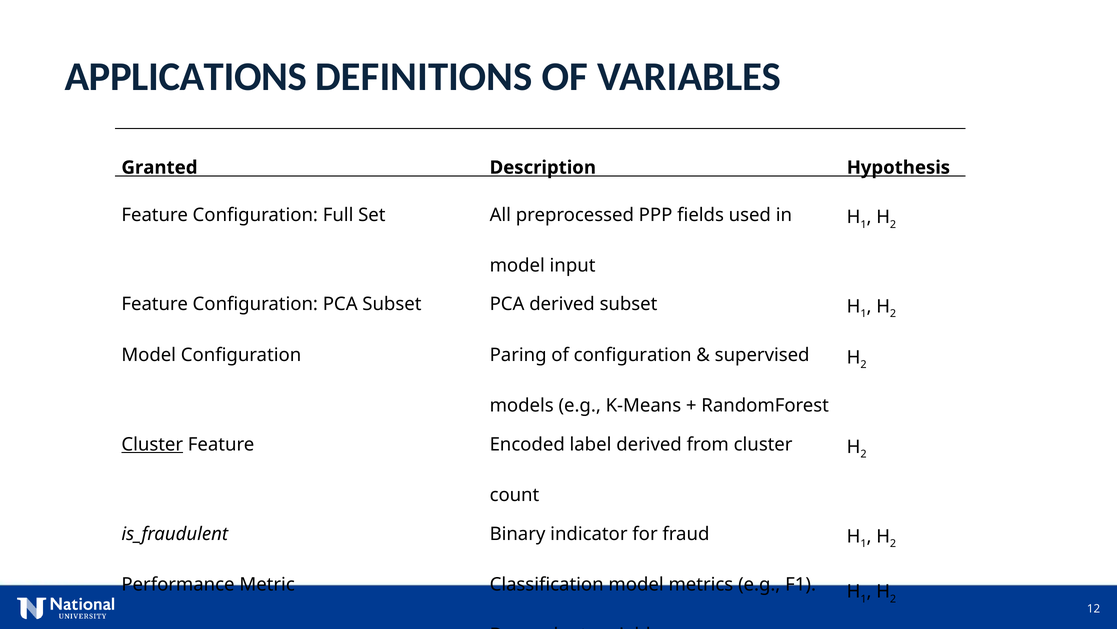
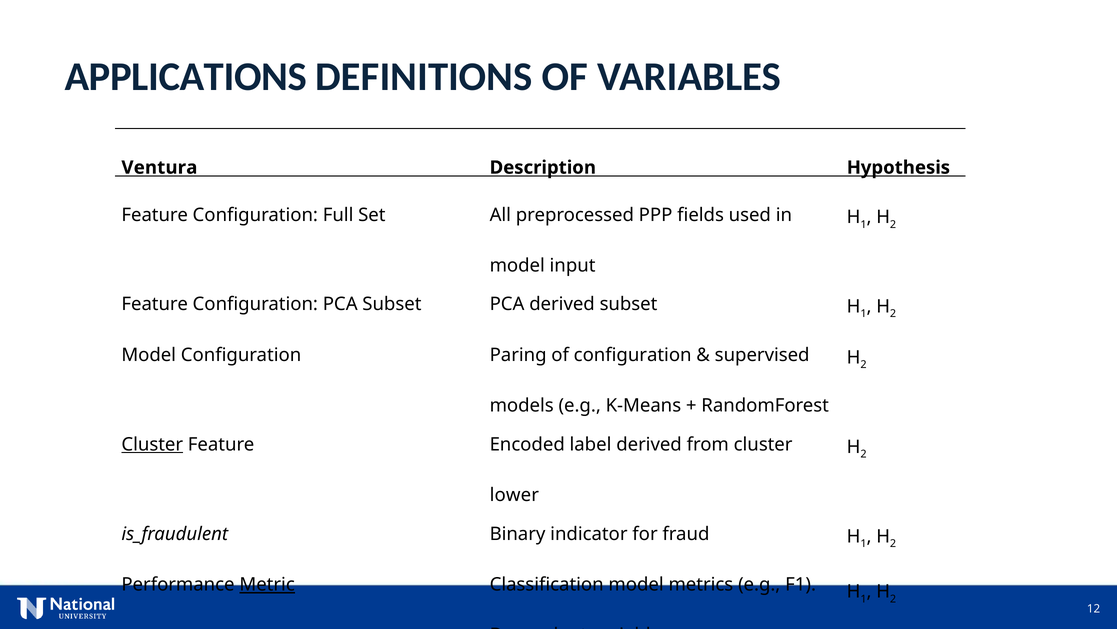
Granted: Granted -> Ventura (159, 167)
count: count -> lower (514, 495)
Metric underline: none -> present (267, 584)
